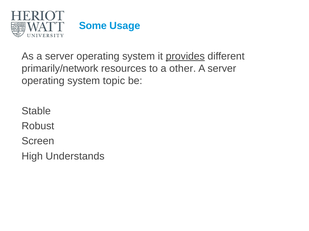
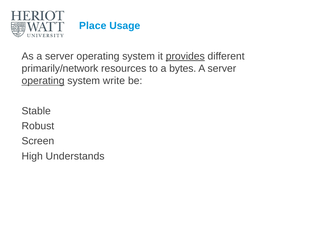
Some: Some -> Place (93, 26)
other: other -> bytes (183, 69)
operating underline: none -> present (43, 81)
topic: topic -> write (114, 81)
